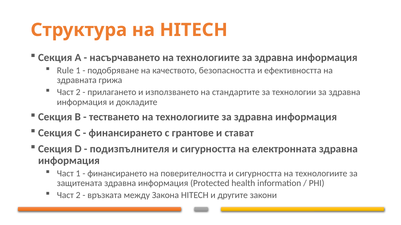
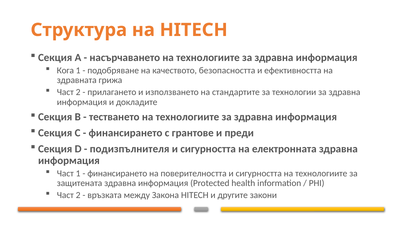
Rule: Rule -> Кога (65, 70)
стават: стават -> преди (239, 133)
